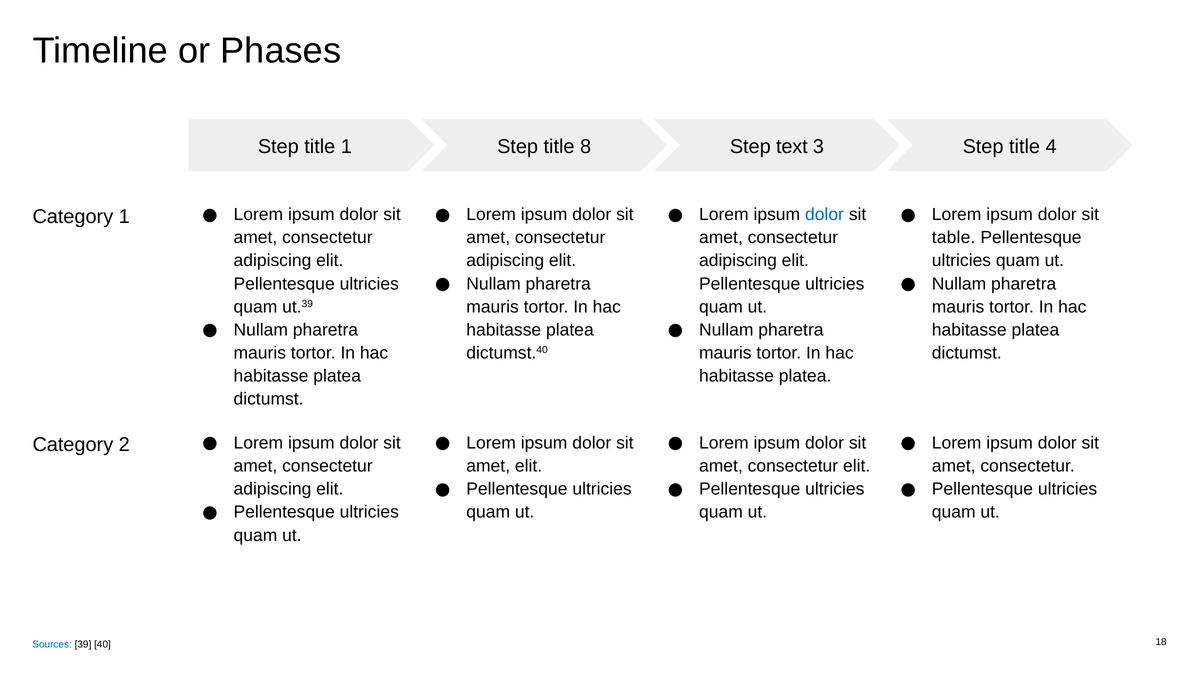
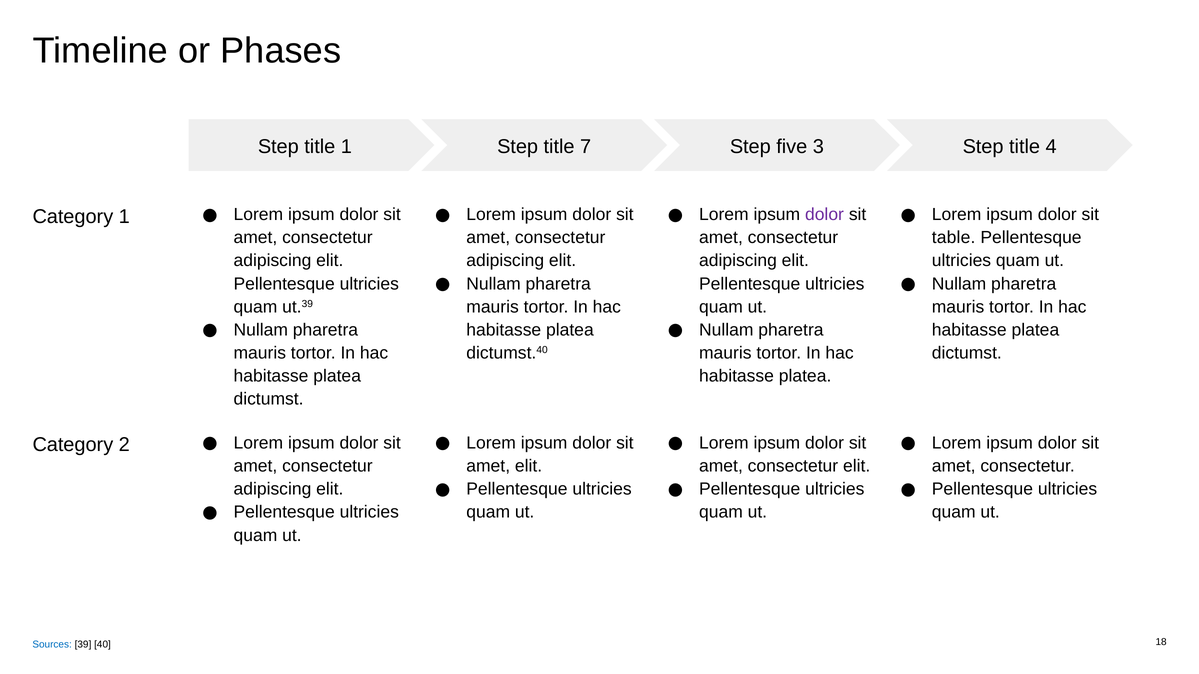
8: 8 -> 7 (586, 147)
text: text -> five (792, 147)
dolor colour: blue -> purple (824, 215)
